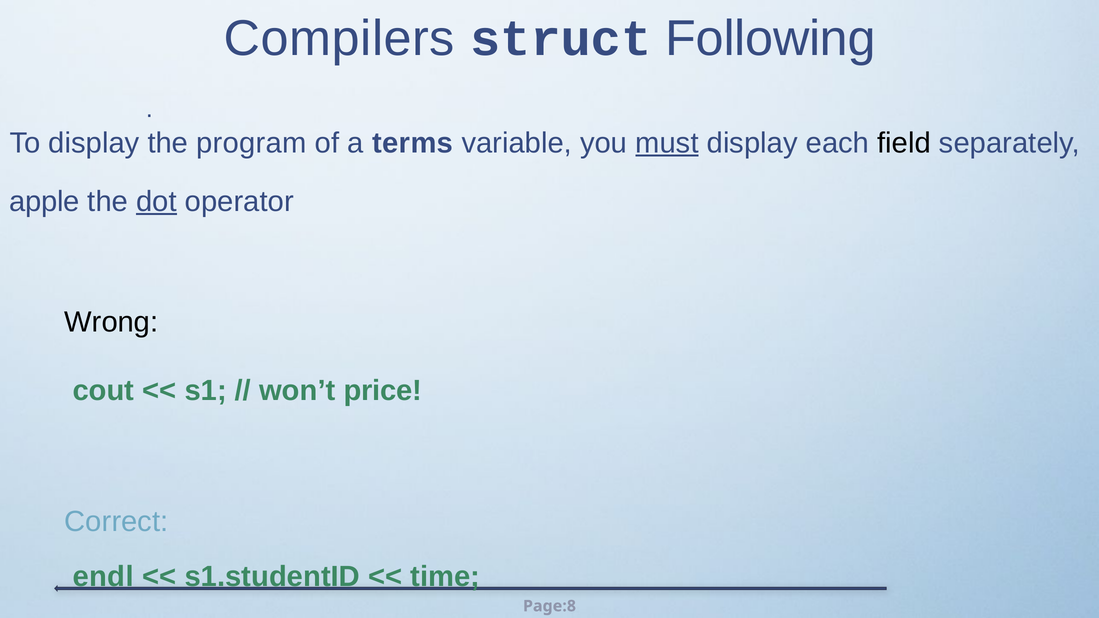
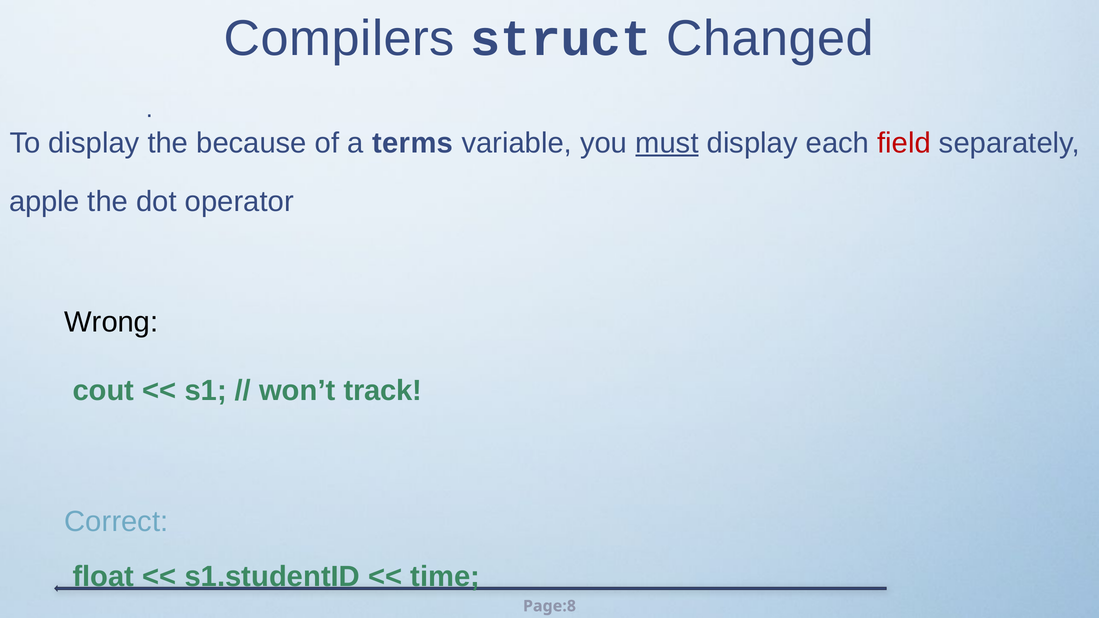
Following: Following -> Changed (770, 39)
program: program -> because (251, 143)
field colour: black -> red (904, 143)
dot underline: present -> none (156, 202)
price: price -> track (383, 391)
endl: endl -> float (103, 577)
